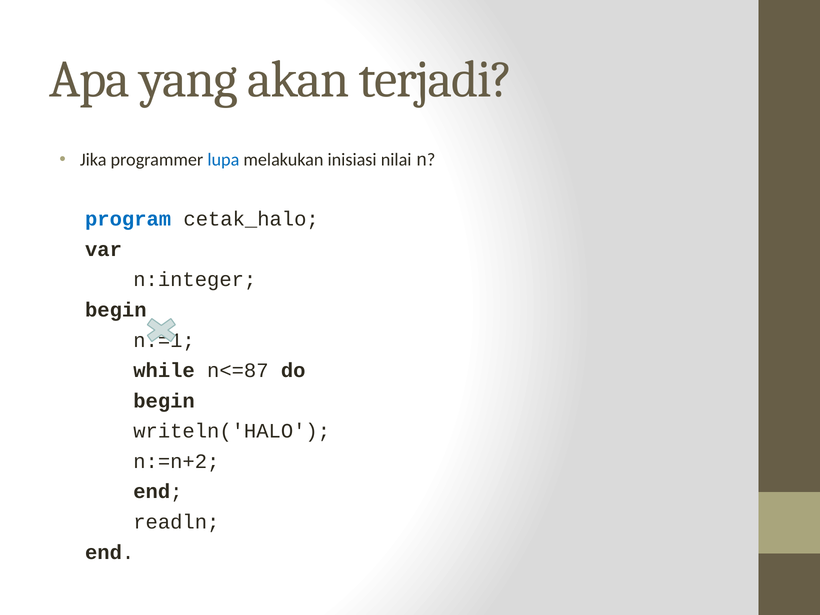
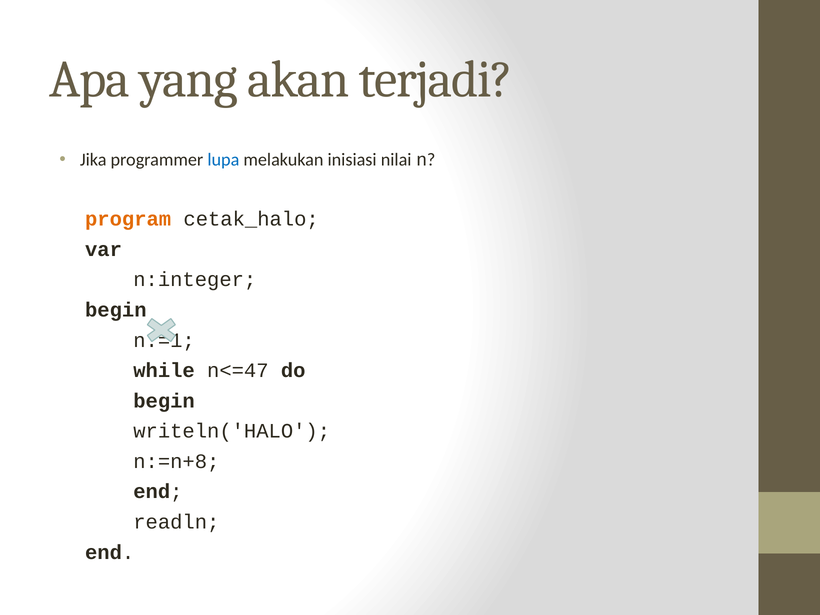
program colour: blue -> orange (128, 219)
n<=87: n<=87 -> n<=47 (238, 371)
n:=n+2: n:=n+2 -> n:=n+8 (176, 461)
